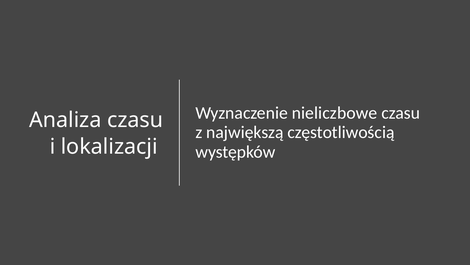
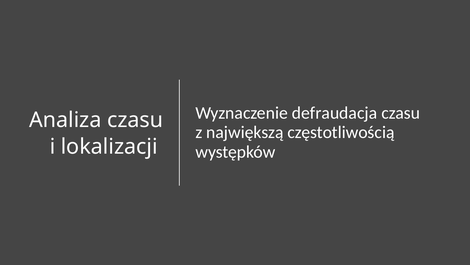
nieliczbowe: nieliczbowe -> defraudacja (335, 113)
